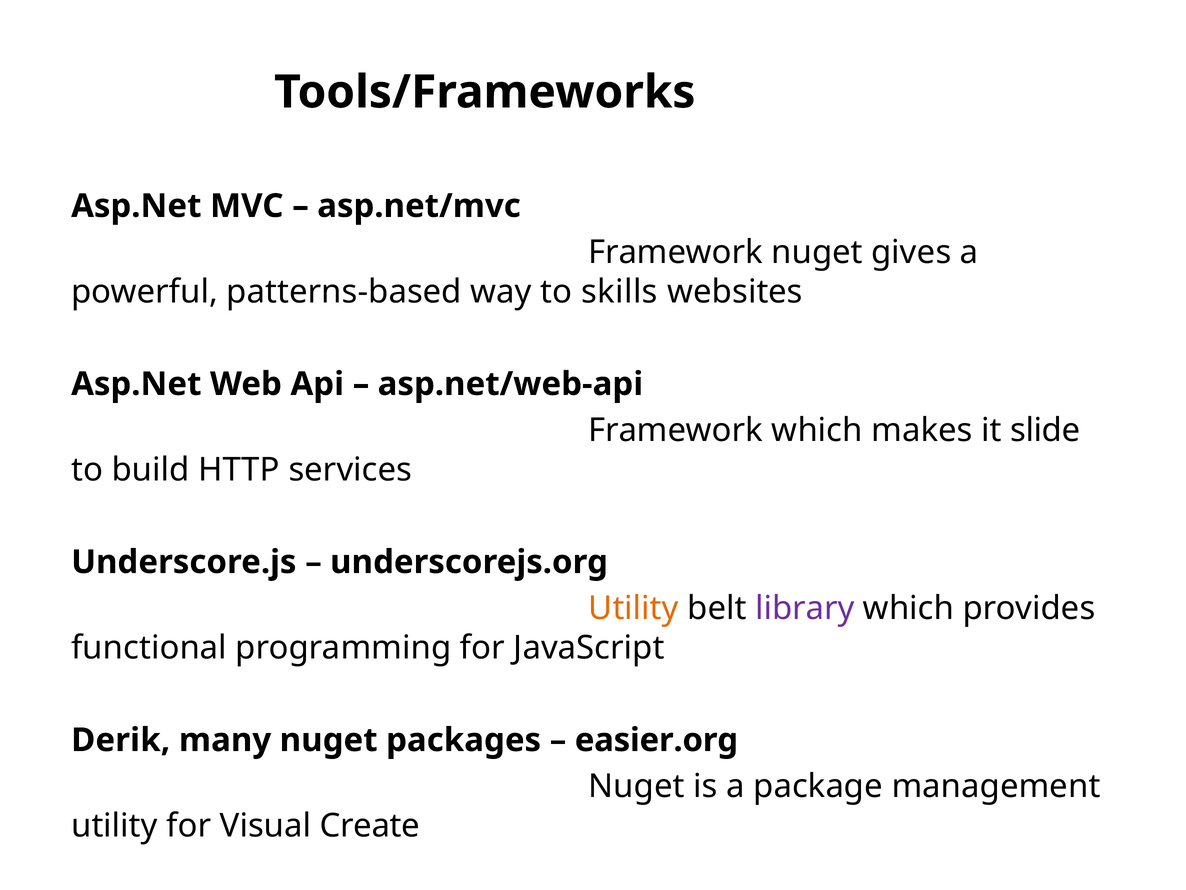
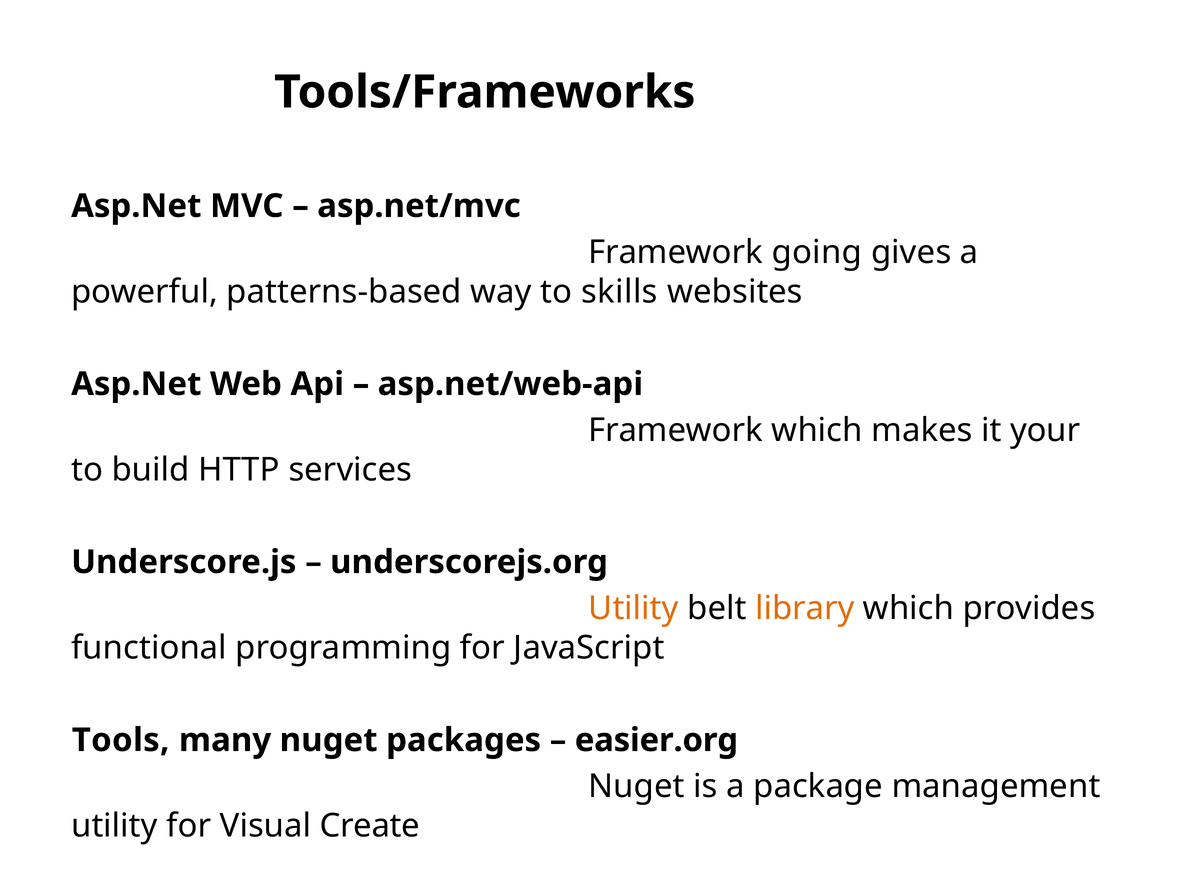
Framework nuget: nuget -> going (817, 252)
slide: slide -> your (1045, 430)
library colour: purple -> orange (805, 608)
Derik: Derik -> Tools (121, 740)
